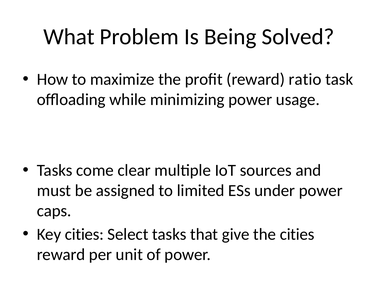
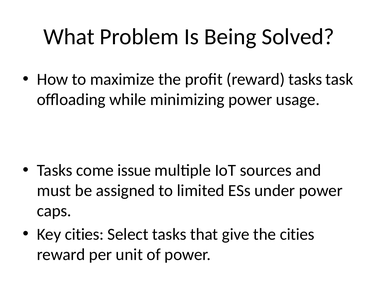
reward ratio: ratio -> tasks (305, 79)
clear: clear -> issue (134, 170)
